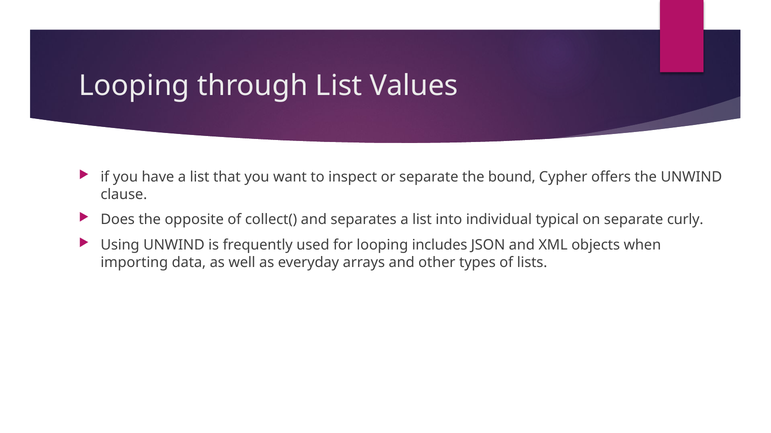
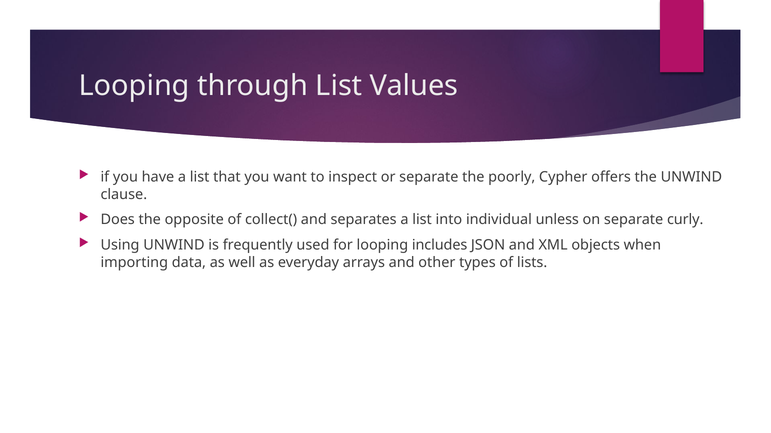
bound: bound -> poorly (512, 177)
typical: typical -> unless (557, 220)
